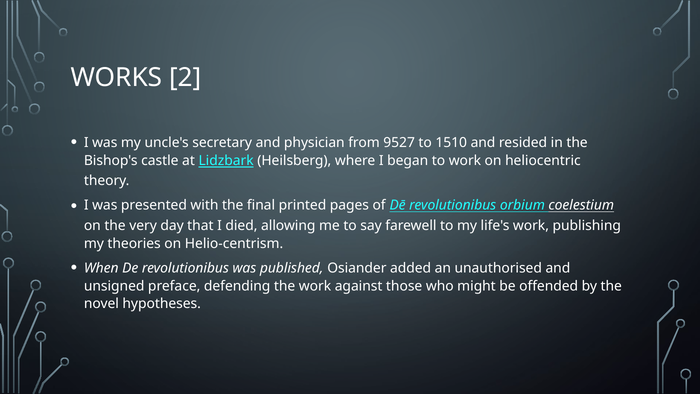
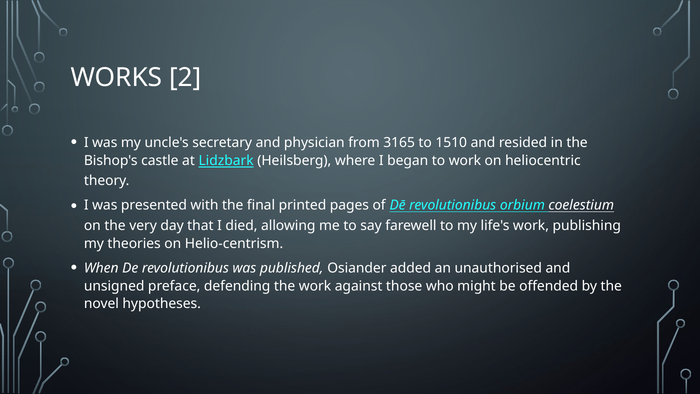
9527: 9527 -> 3165 (399, 142)
